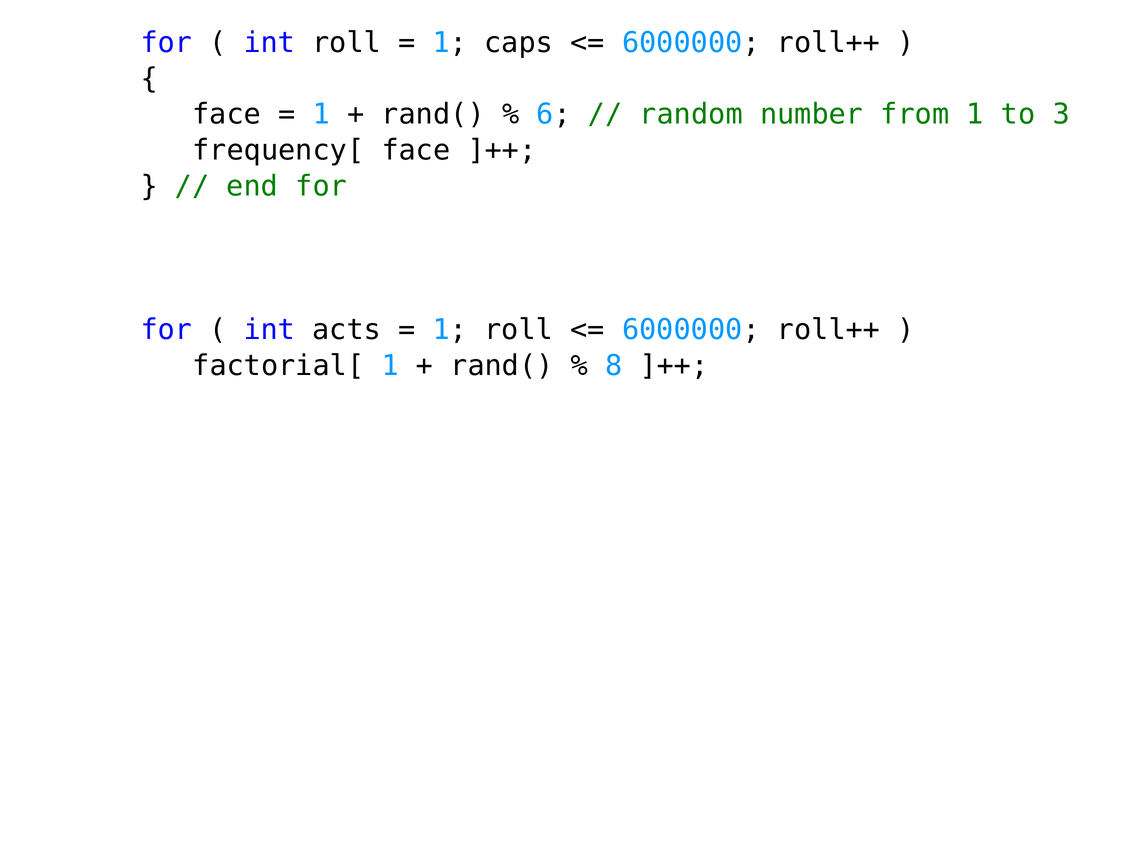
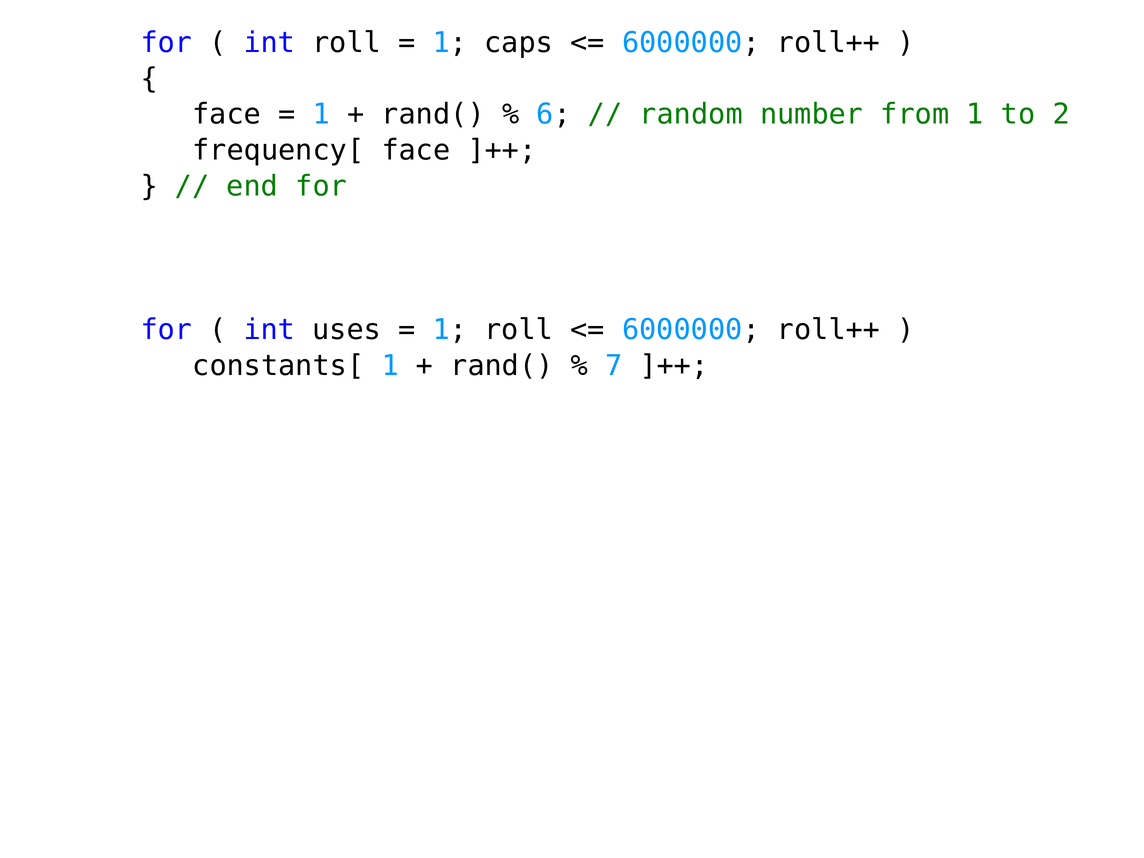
3: 3 -> 2 (1061, 115)
acts: acts -> uses (347, 330)
factorial[: factorial[ -> constants[ (278, 366)
8: 8 -> 7 (614, 366)
